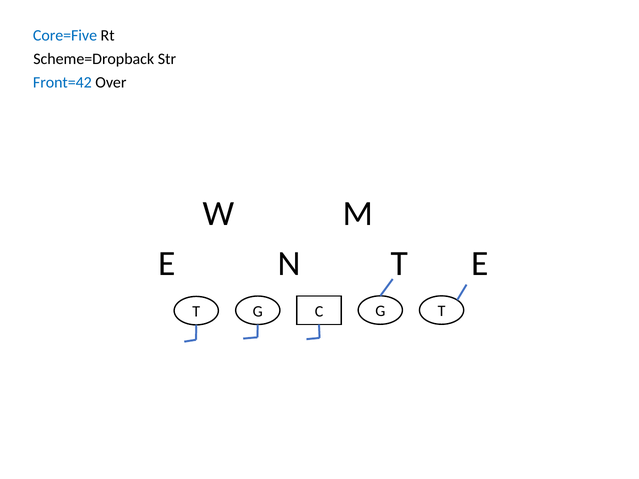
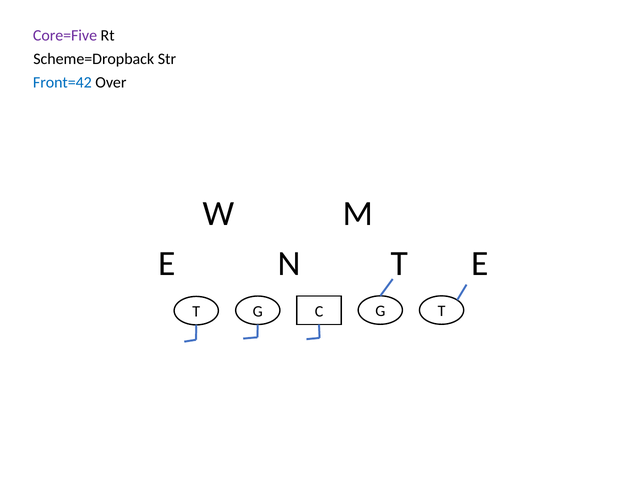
Core=Five colour: blue -> purple (65, 36)
